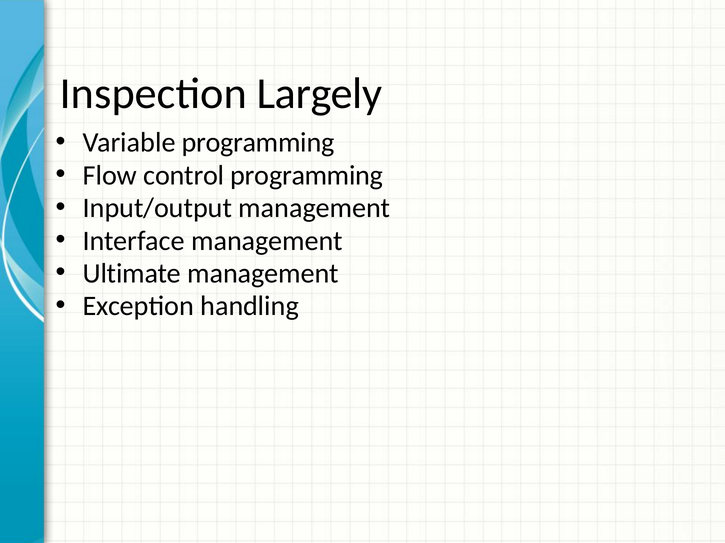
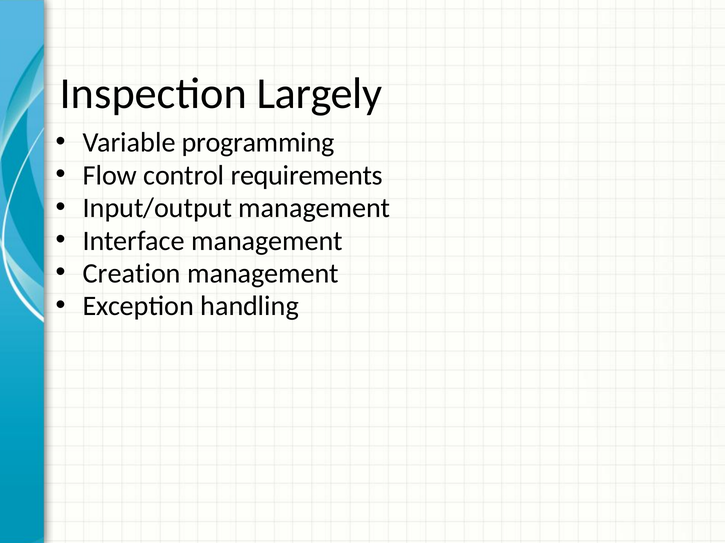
control programming: programming -> requirements (307, 176)
Ultimate: Ultimate -> Creation (132, 274)
